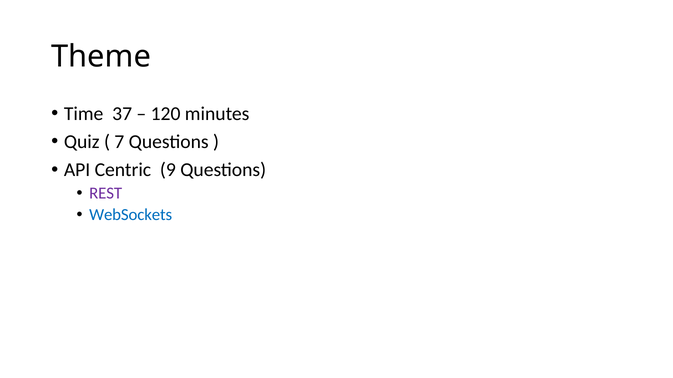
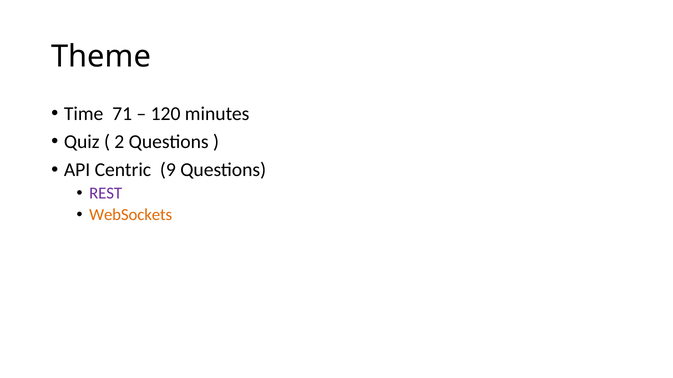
37: 37 -> 71 (122, 114)
7: 7 -> 2 (119, 142)
WebSockets colour: blue -> orange (131, 215)
